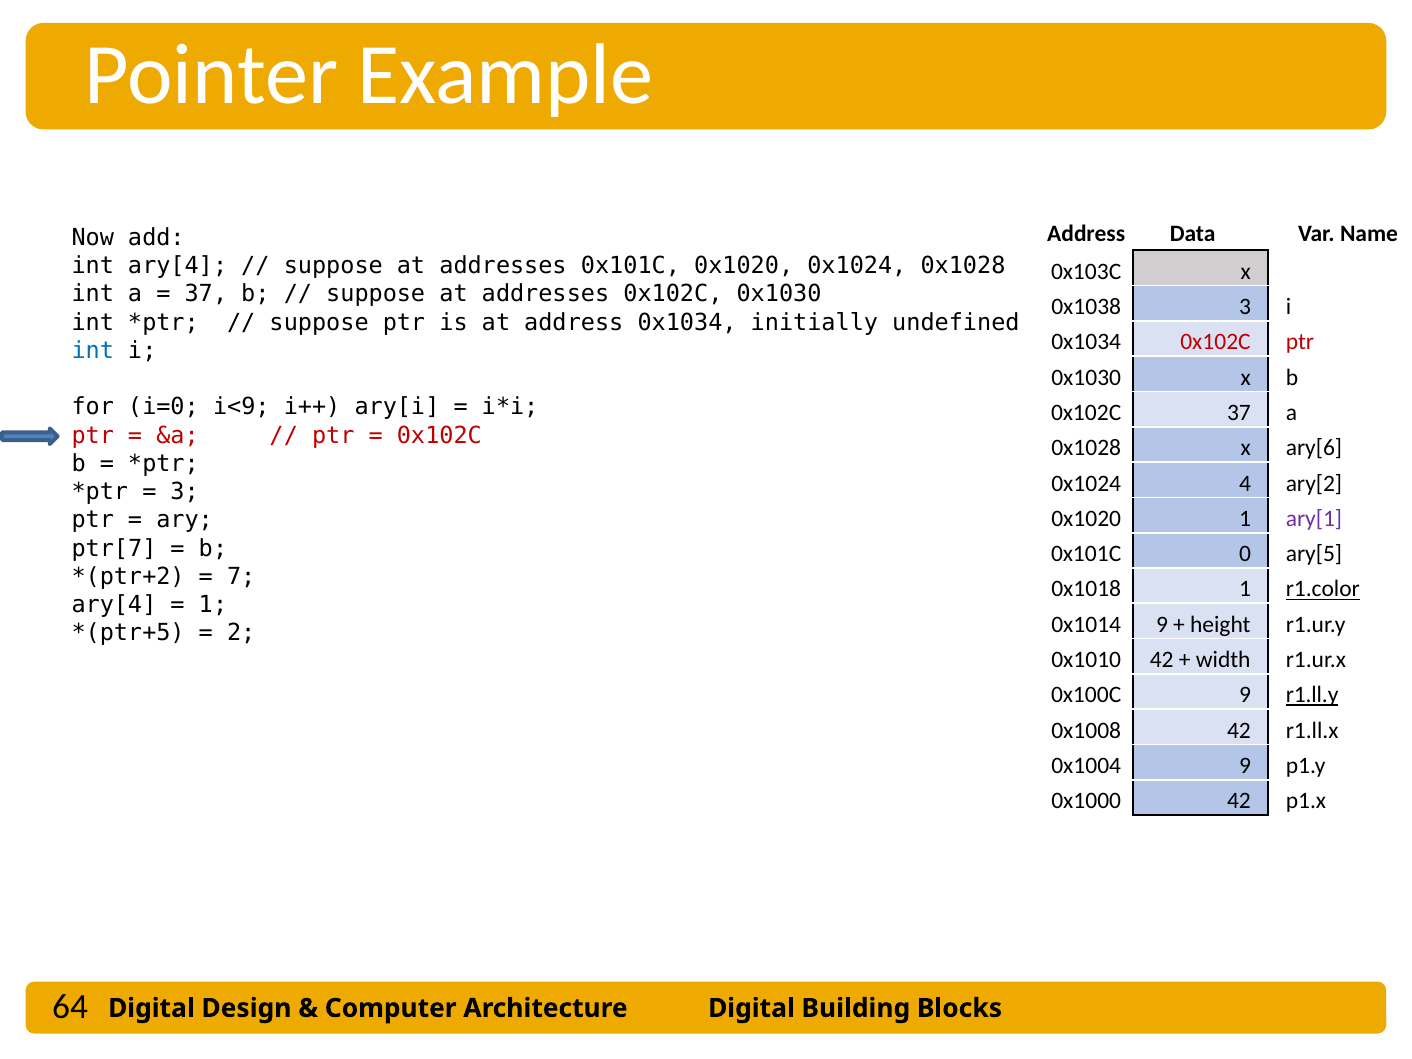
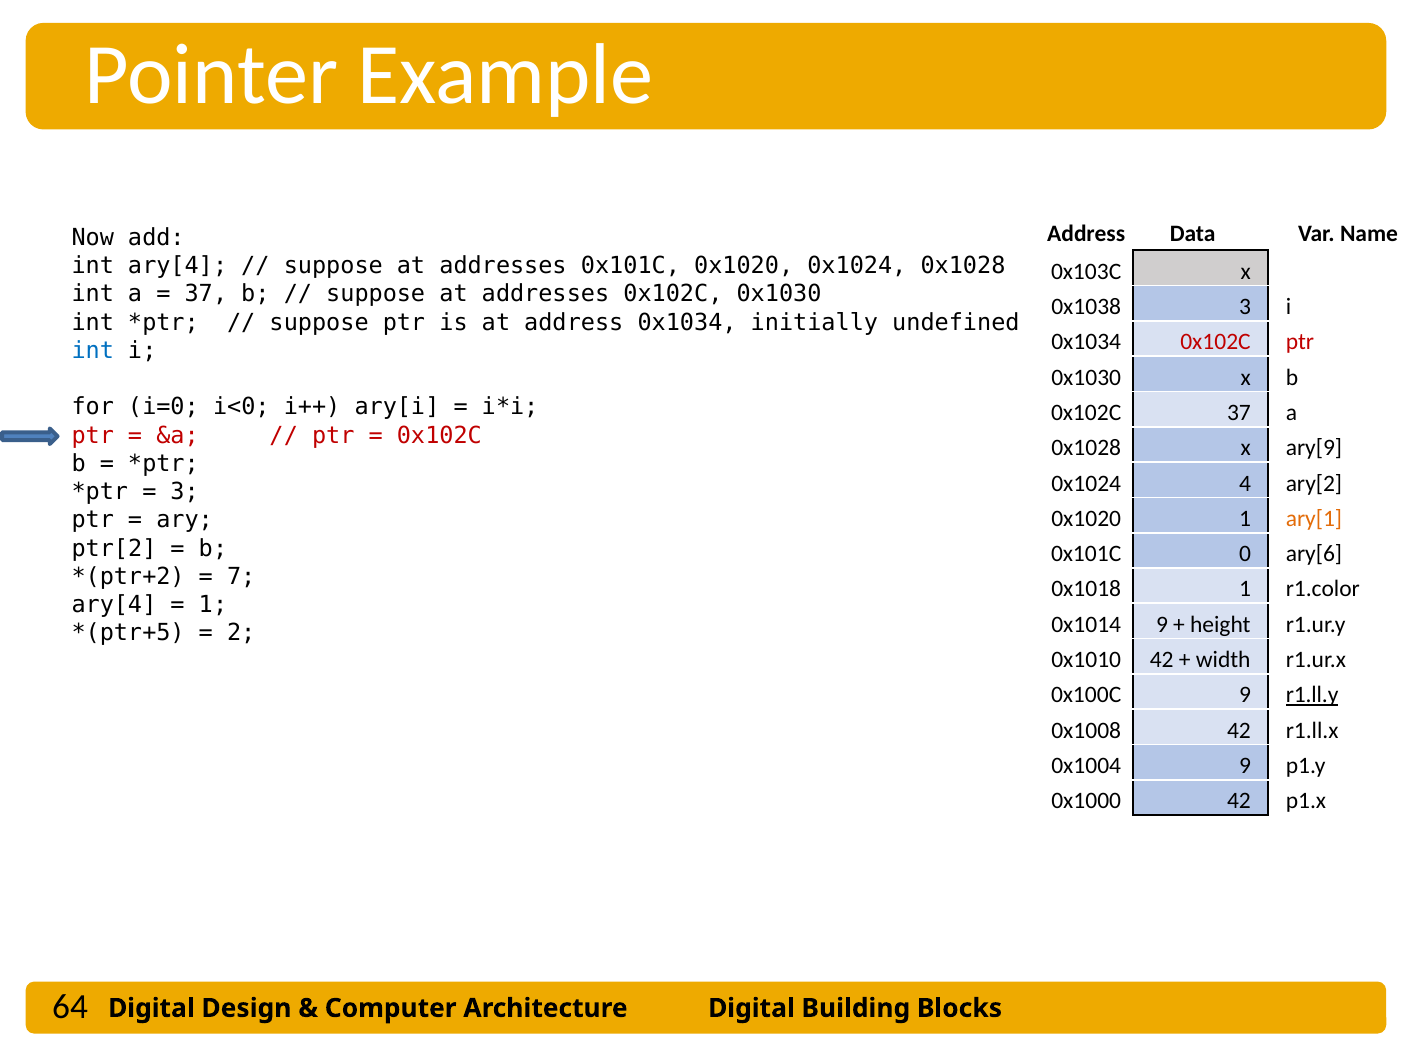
i<9: i<9 -> i<0 (241, 407)
ary[6: ary[6 -> ary[9 (1314, 448)
ary[1 colour: purple -> orange (1314, 519)
ptr[7: ptr[7 -> ptr[2 (114, 548)
ary[5: ary[5 -> ary[6 (1314, 554)
r1.color underline: present -> none (1323, 589)
